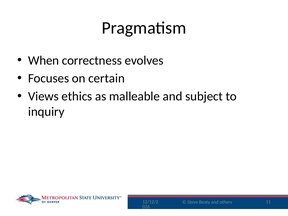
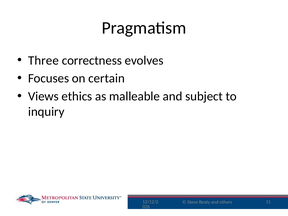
When: When -> Three (43, 60)
